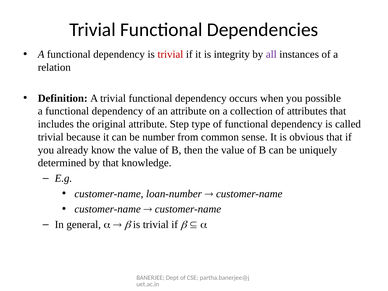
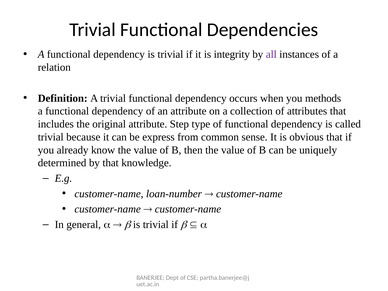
trivial colour: red -> black (170, 54)
possible: possible -> methods (323, 98)
number: number -> express (158, 137)
